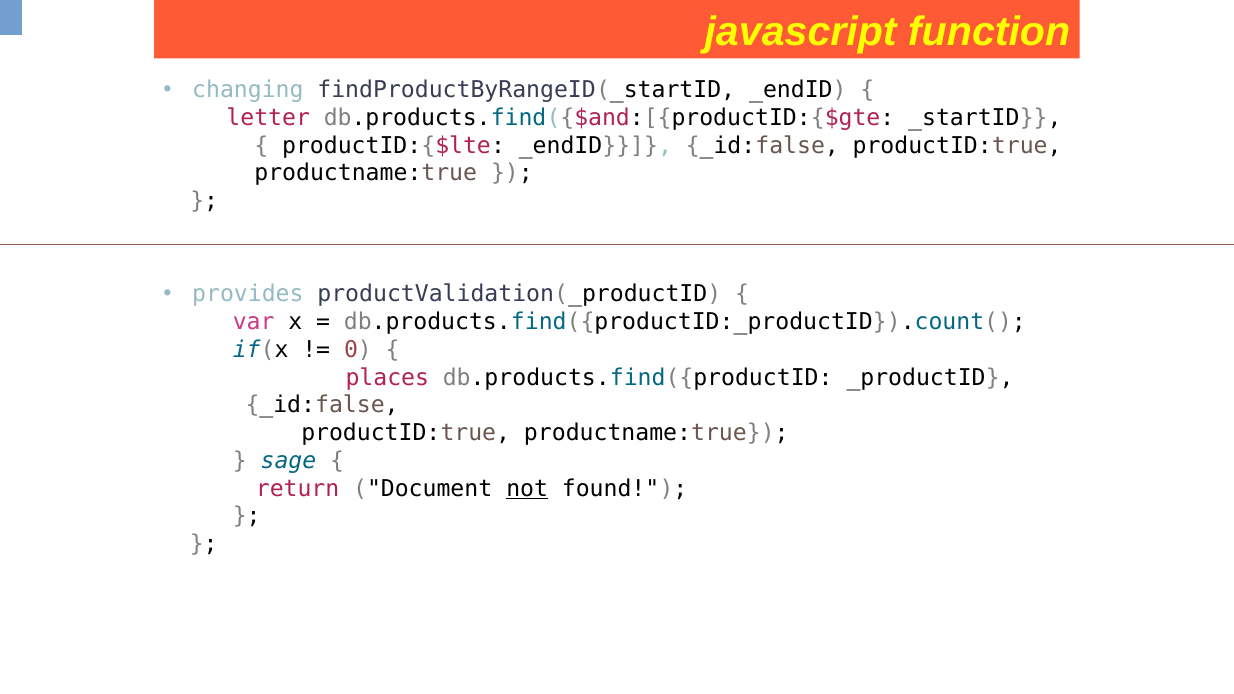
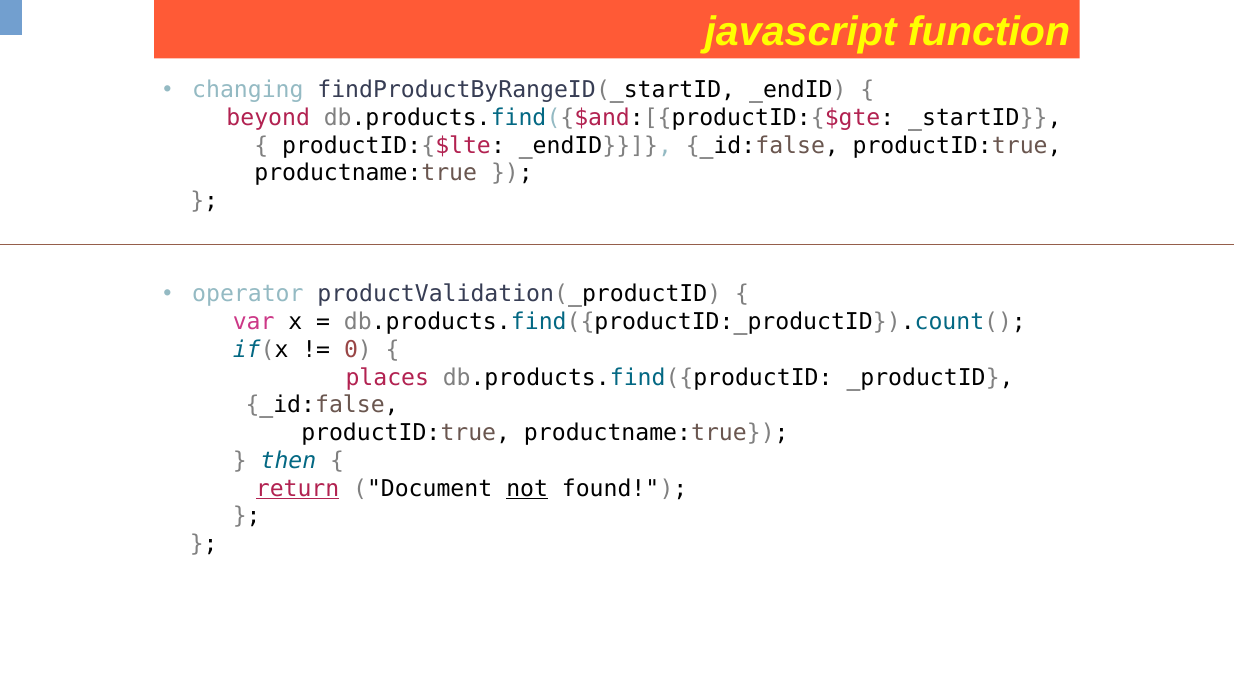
letter: letter -> beyond (268, 118)
provides: provides -> operator (248, 294)
sage: sage -> then (288, 461)
return underline: none -> present (298, 489)
